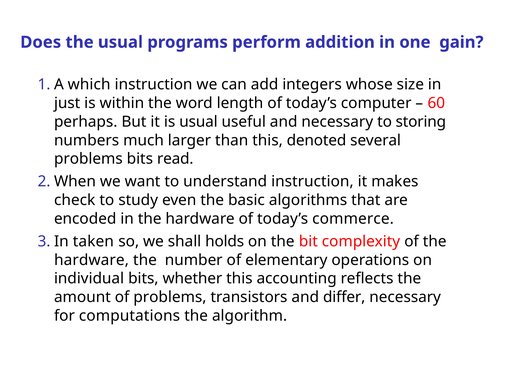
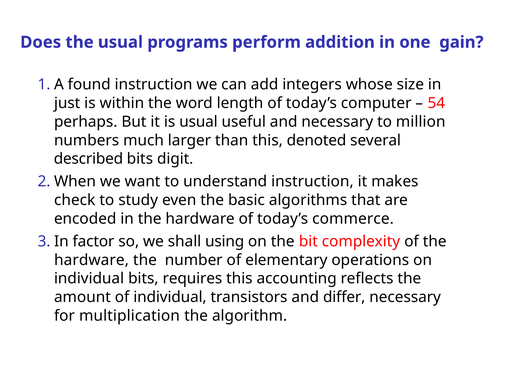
which: which -> found (89, 85)
60: 60 -> 54 (436, 103)
storing: storing -> million (421, 122)
problems: problems -> described (88, 159)
read: read -> digit (175, 159)
taken: taken -> factor (93, 241)
holds: holds -> using (225, 241)
whether: whether -> requires (192, 278)
of problems: problems -> individual (170, 297)
computations: computations -> multiplication (129, 316)
